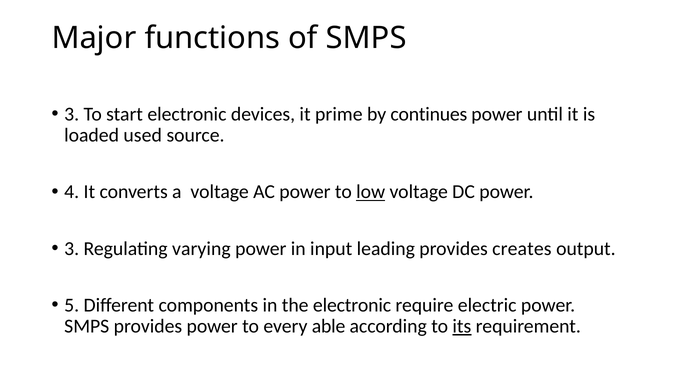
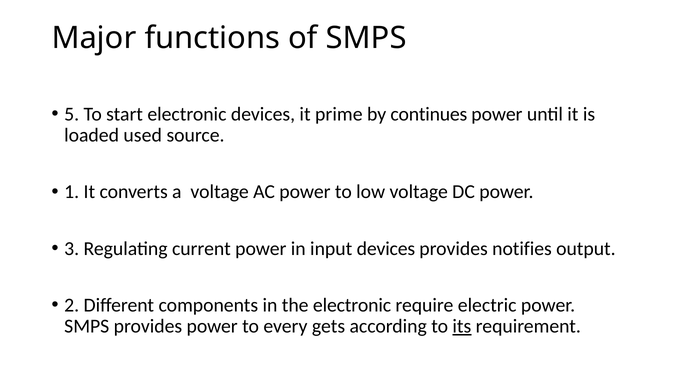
3: 3 -> 5 (72, 114)
4: 4 -> 1 (72, 192)
low underline: present -> none (371, 192)
varying: varying -> current (201, 249)
input leading: leading -> devices (386, 249)
creates: creates -> notifies (522, 249)
5: 5 -> 2 (72, 305)
able: able -> gets (329, 327)
